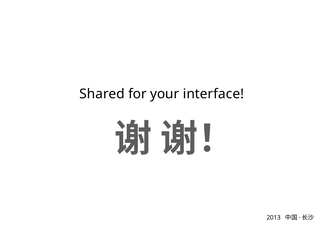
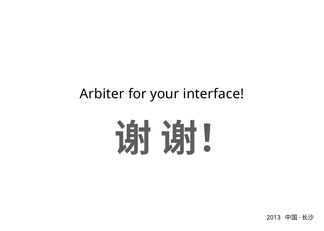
Shared: Shared -> Arbiter (102, 94)
